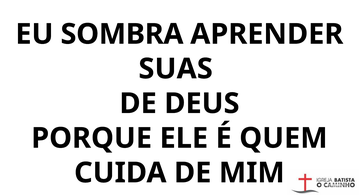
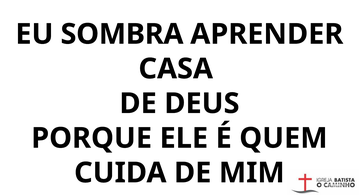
SUAS: SUAS -> CASA (176, 69)
